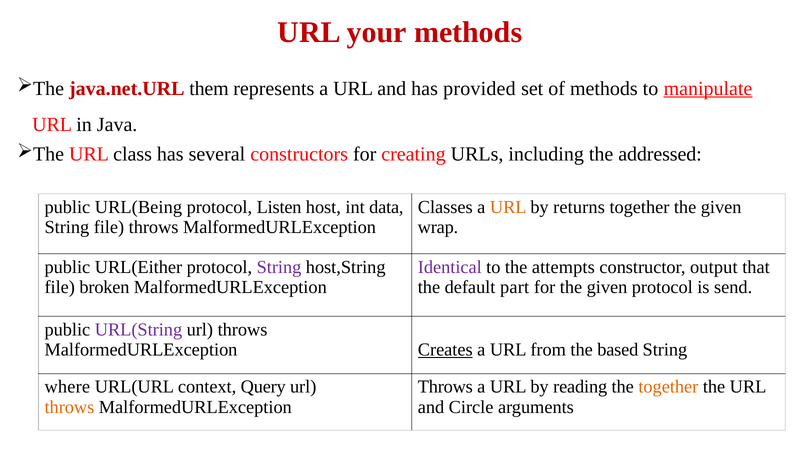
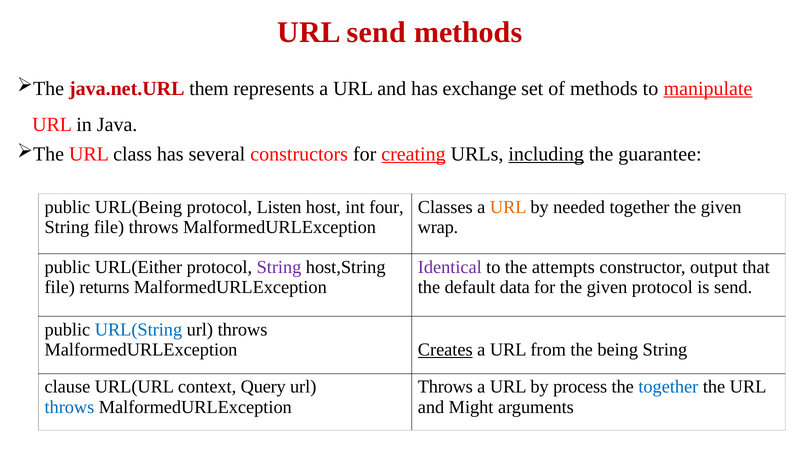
URL your: your -> send (376, 32)
provided: provided -> exchange (480, 88)
creating underline: none -> present (413, 154)
including underline: none -> present (546, 154)
addressed: addressed -> guarantee (660, 154)
data: data -> four (386, 207)
returns: returns -> needed (579, 207)
broken: broken -> returns (104, 287)
part: part -> data (515, 287)
URL(String colour: purple -> blue (138, 329)
based: based -> being (618, 350)
where: where -> clause (67, 387)
reading: reading -> process (580, 387)
together colour: orange -> blue (668, 387)
throws colour: orange -> blue (69, 407)
Circle: Circle -> Might (471, 407)
